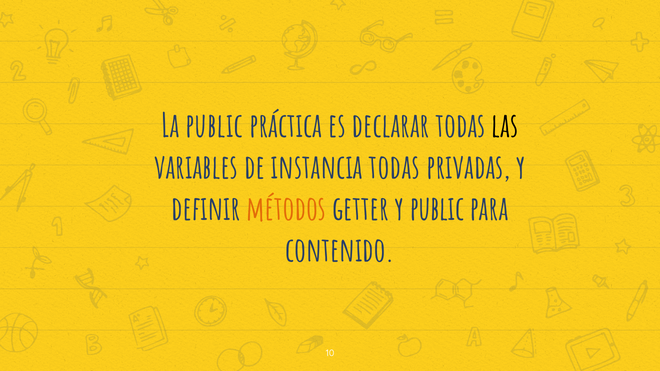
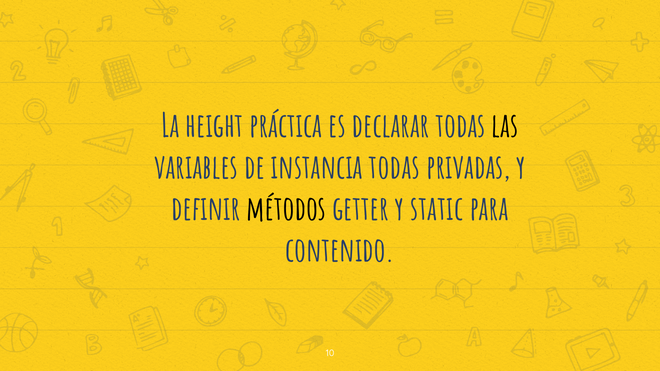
La public: public -> height (214, 127)
métodos colour: orange -> black (286, 210)
y public: public -> static (437, 210)
